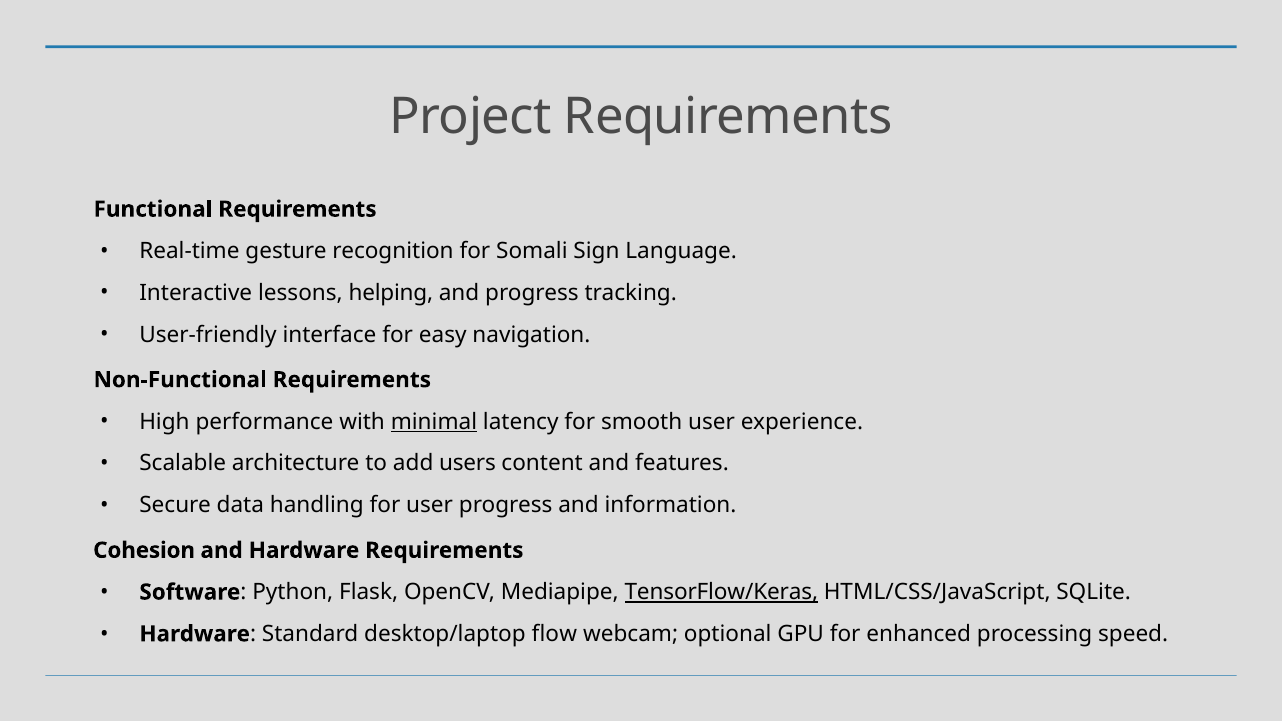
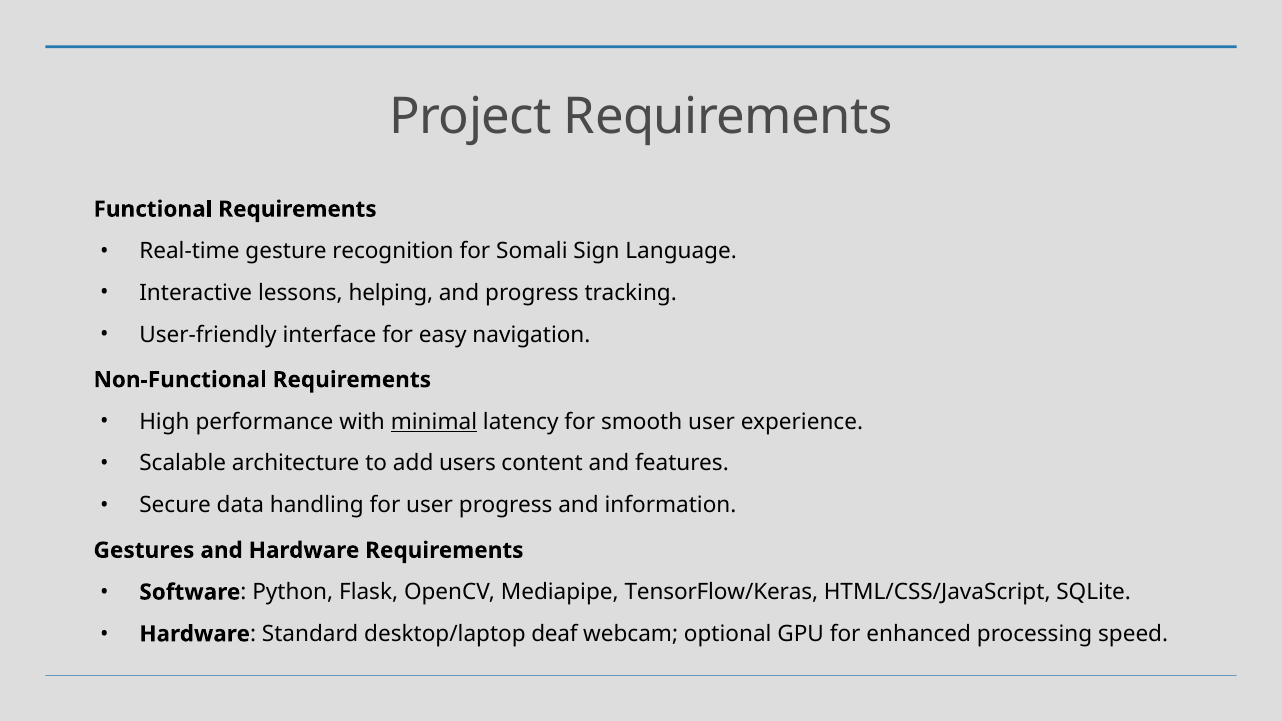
Cohesion: Cohesion -> Gestures (144, 550)
TensorFlow/Keras underline: present -> none (721, 592)
flow: flow -> deaf (555, 634)
